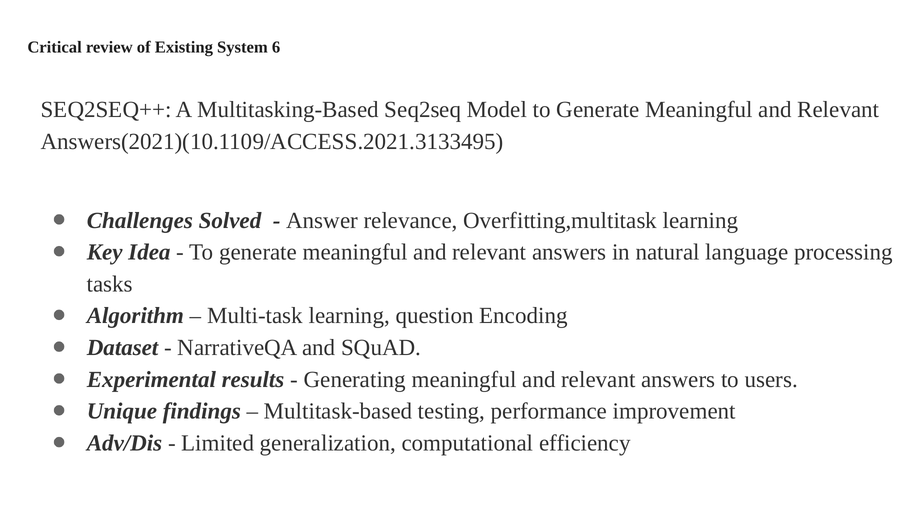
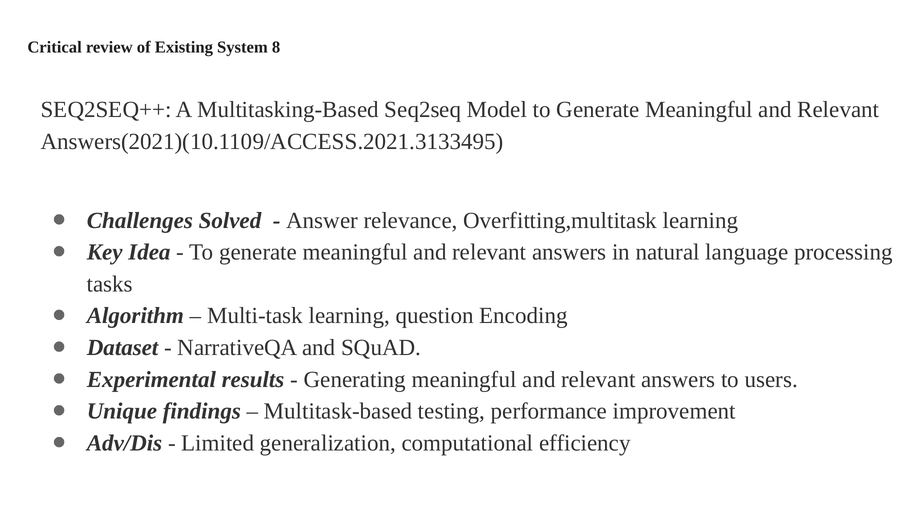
6: 6 -> 8 (276, 47)
